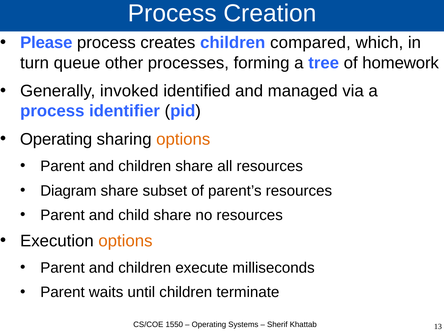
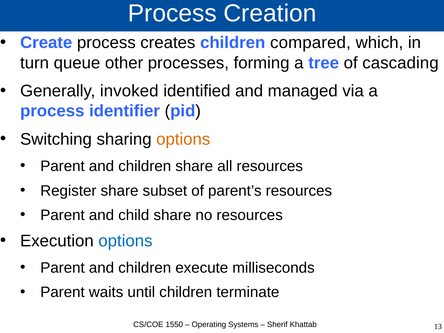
Please: Please -> Create (46, 43)
homework: homework -> cascading (400, 63)
Operating: Operating -> Switching (56, 139)
Diagram: Diagram -> Register (68, 191)
options colour: orange -> blue (125, 241)
